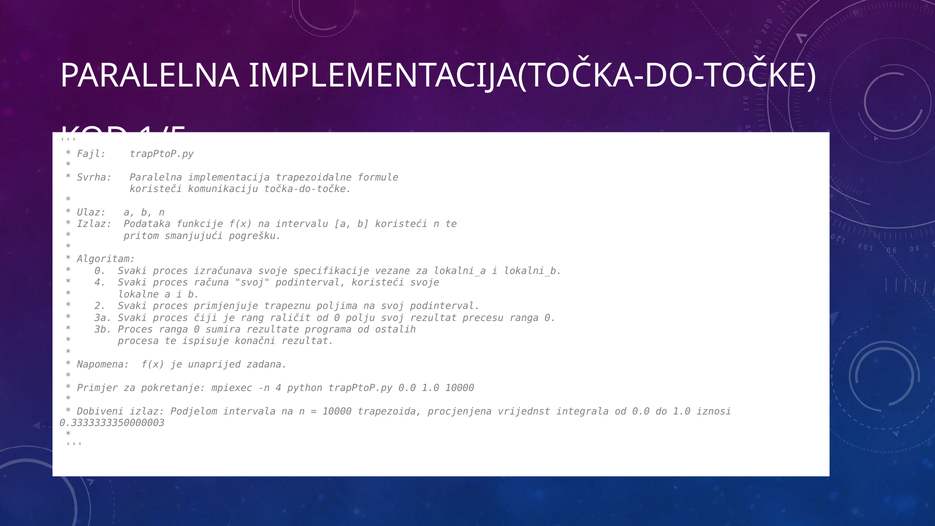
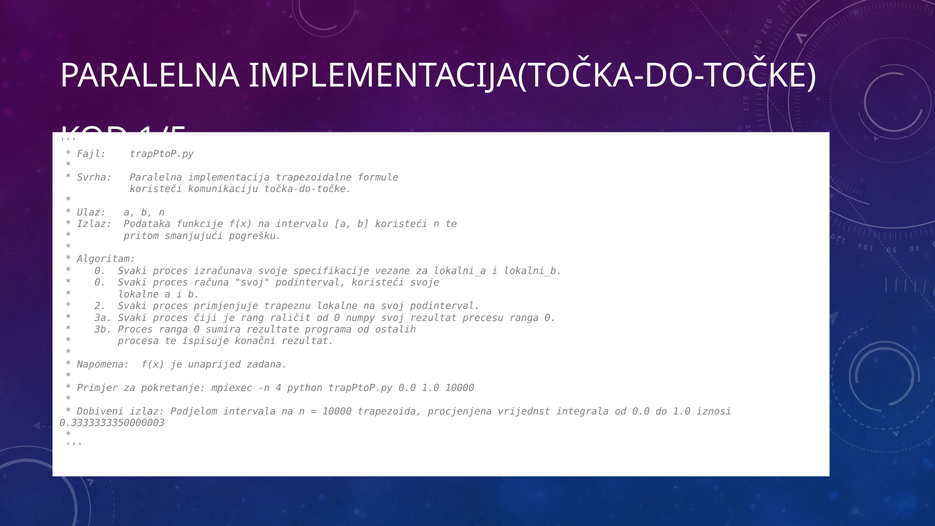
4: 4 -> 0 (100, 283)
trapeznu poljima: poljima -> lokalne (337, 306)
polju: polju -> numpy (361, 318)
